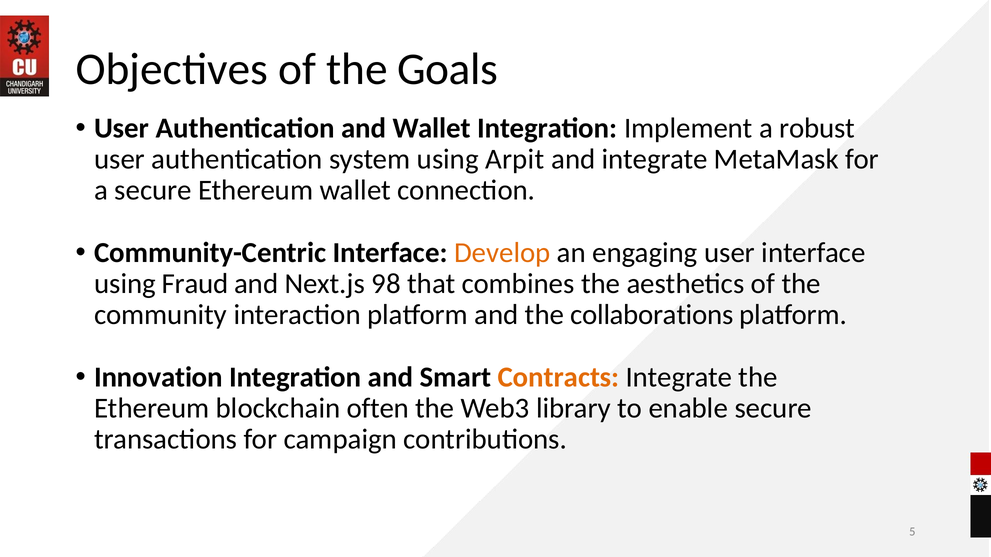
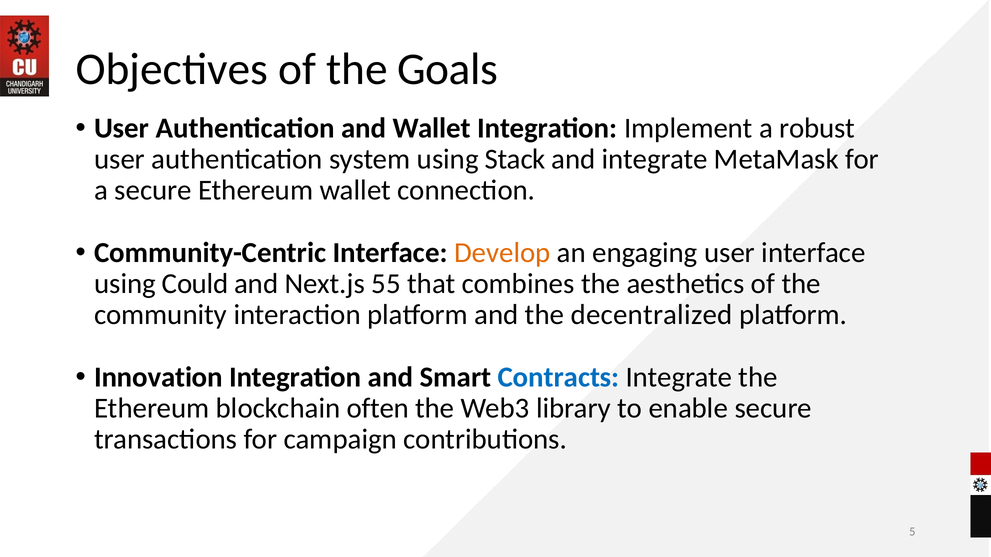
Arpit: Arpit -> Stack (515, 159)
Fraud: Fraud -> Could (195, 284)
98: 98 -> 55 (386, 284)
collaborations: collaborations -> decentralized (652, 315)
Contracts colour: orange -> blue (559, 377)
